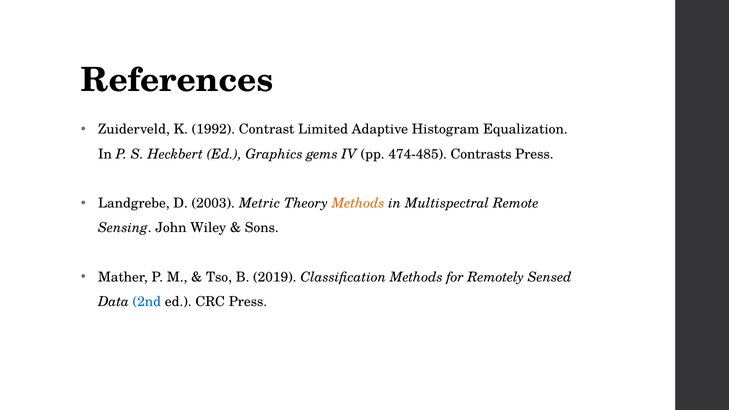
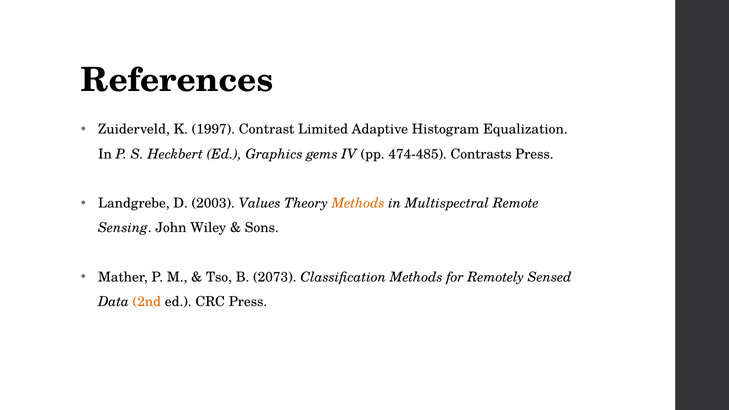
1992: 1992 -> 1997 (213, 129)
Metric: Metric -> Values (260, 203)
2019: 2019 -> 2073 (275, 277)
2nd colour: blue -> orange (147, 302)
